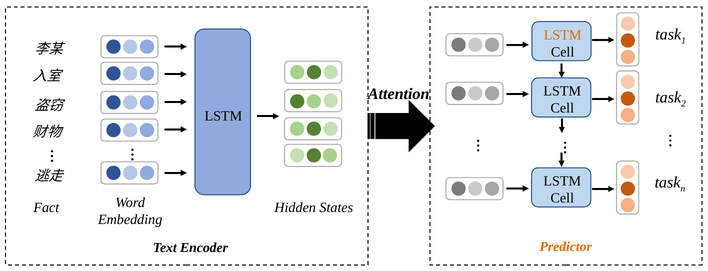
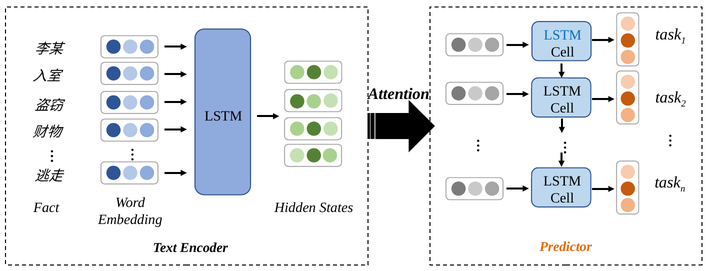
LSTM colour: orange -> blue (563, 35)
